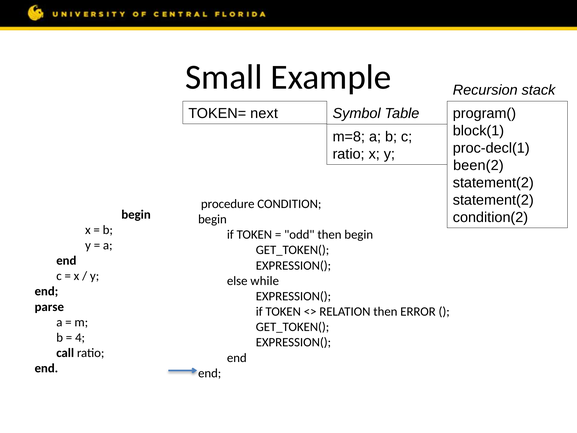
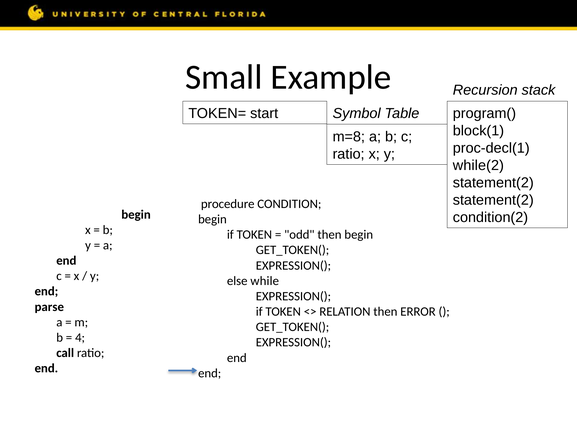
next: next -> start (264, 113)
been(2: been(2 -> while(2 (478, 165)
